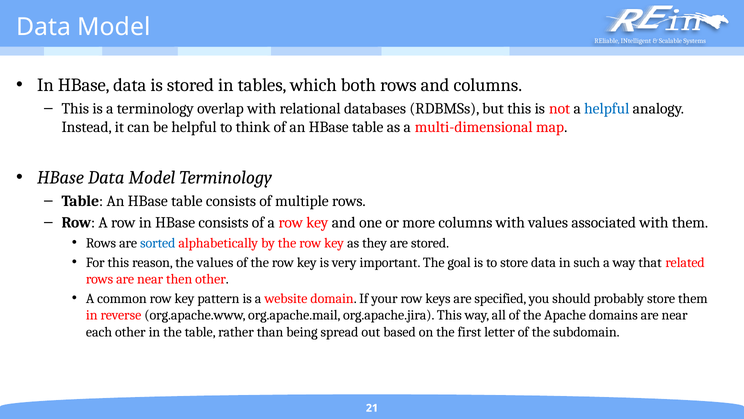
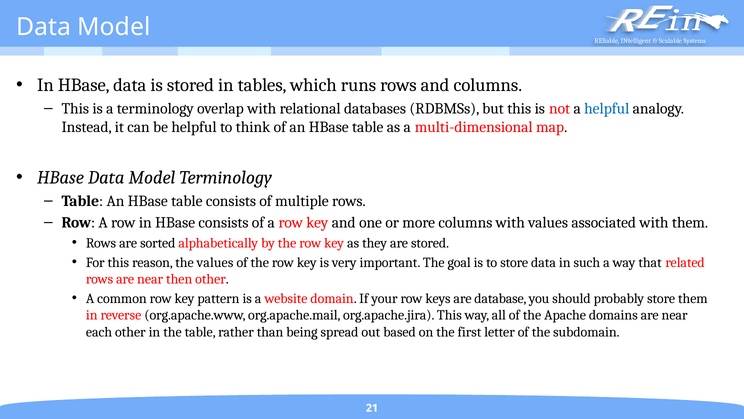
both: both -> runs (358, 85)
sorted colour: blue -> black (158, 243)
specified: specified -> database (500, 298)
